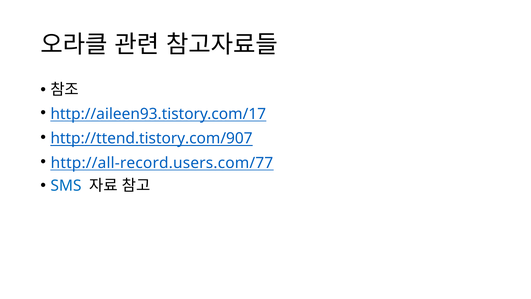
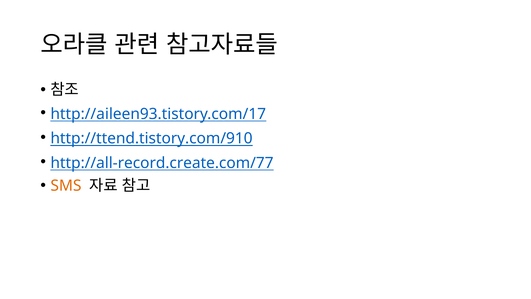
http://ttend.tistory.com/907: http://ttend.tistory.com/907 -> http://ttend.tistory.com/910 (152, 138)
http://all-record.users.com/77: http://all-record.users.com/77 -> http://all-record.create.com/77 (162, 163)
SMS colour: blue -> orange (66, 185)
